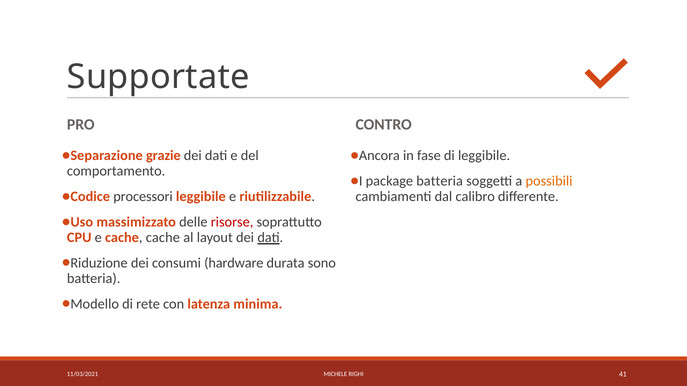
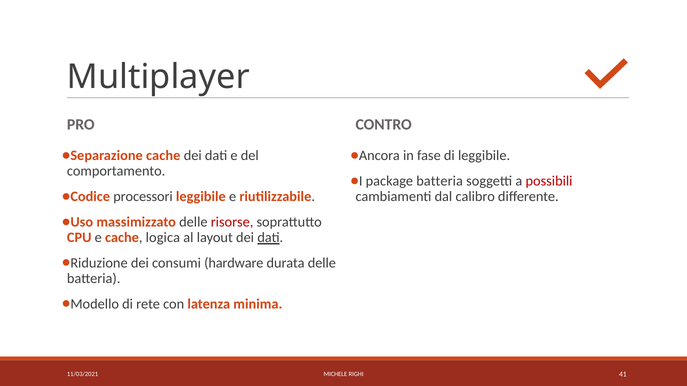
Supportate: Supportate -> Multiplayer (158, 77)
grazie: grazie -> cache (163, 156)
possibili colour: orange -> red (549, 181)
cache cache: cache -> logica (163, 238)
durata sono: sono -> delle (322, 263)
